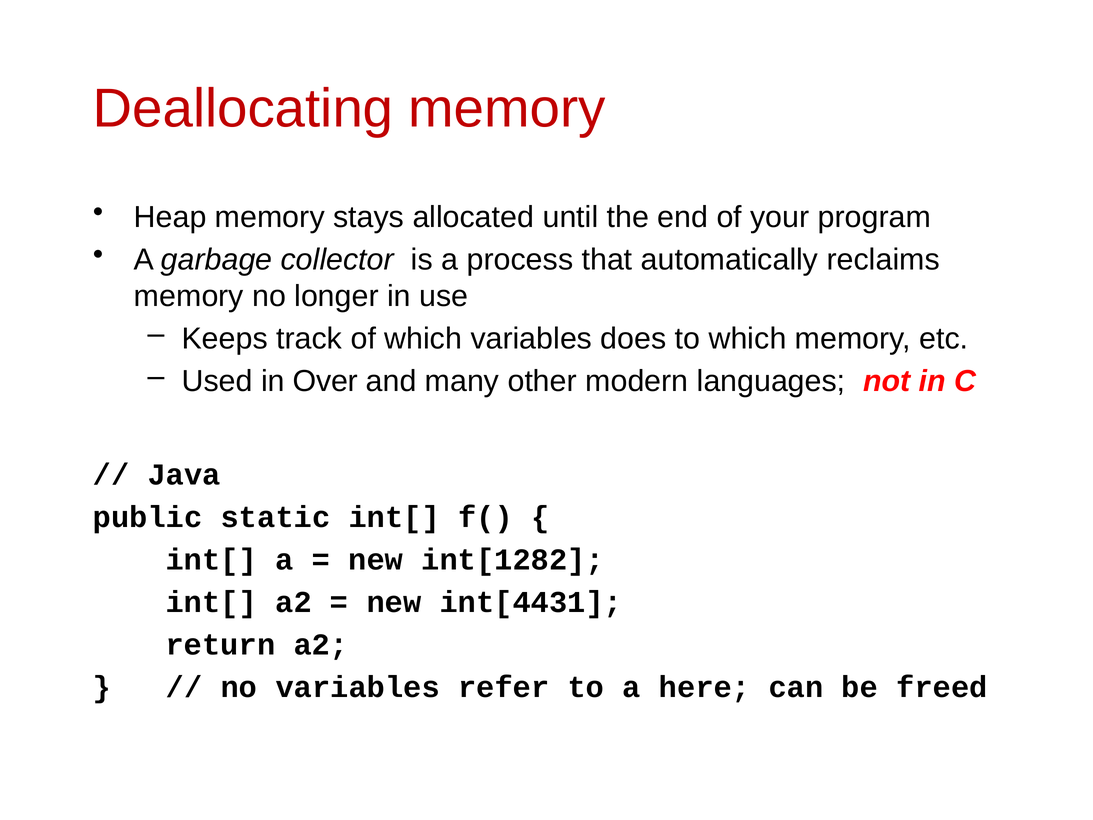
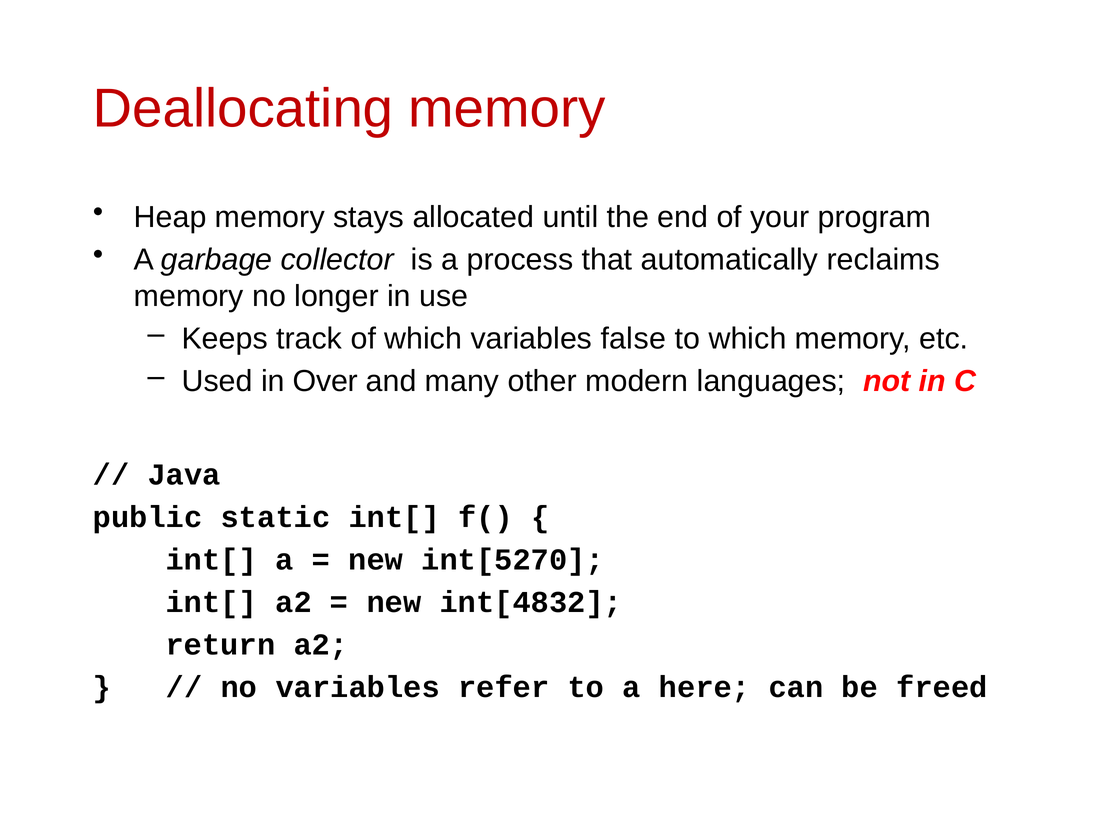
does: does -> false (633, 339)
int[1282: int[1282 -> int[5270 (513, 560)
int[4431: int[4431 -> int[4832 (531, 602)
